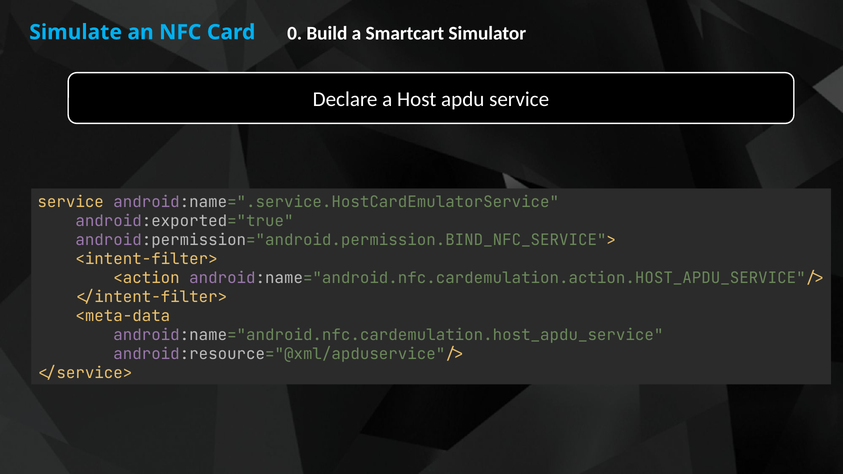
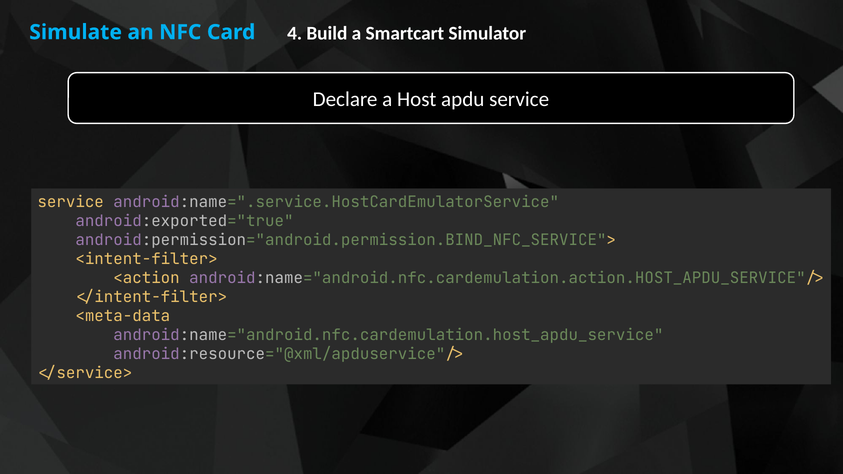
0: 0 -> 4 (295, 33)
